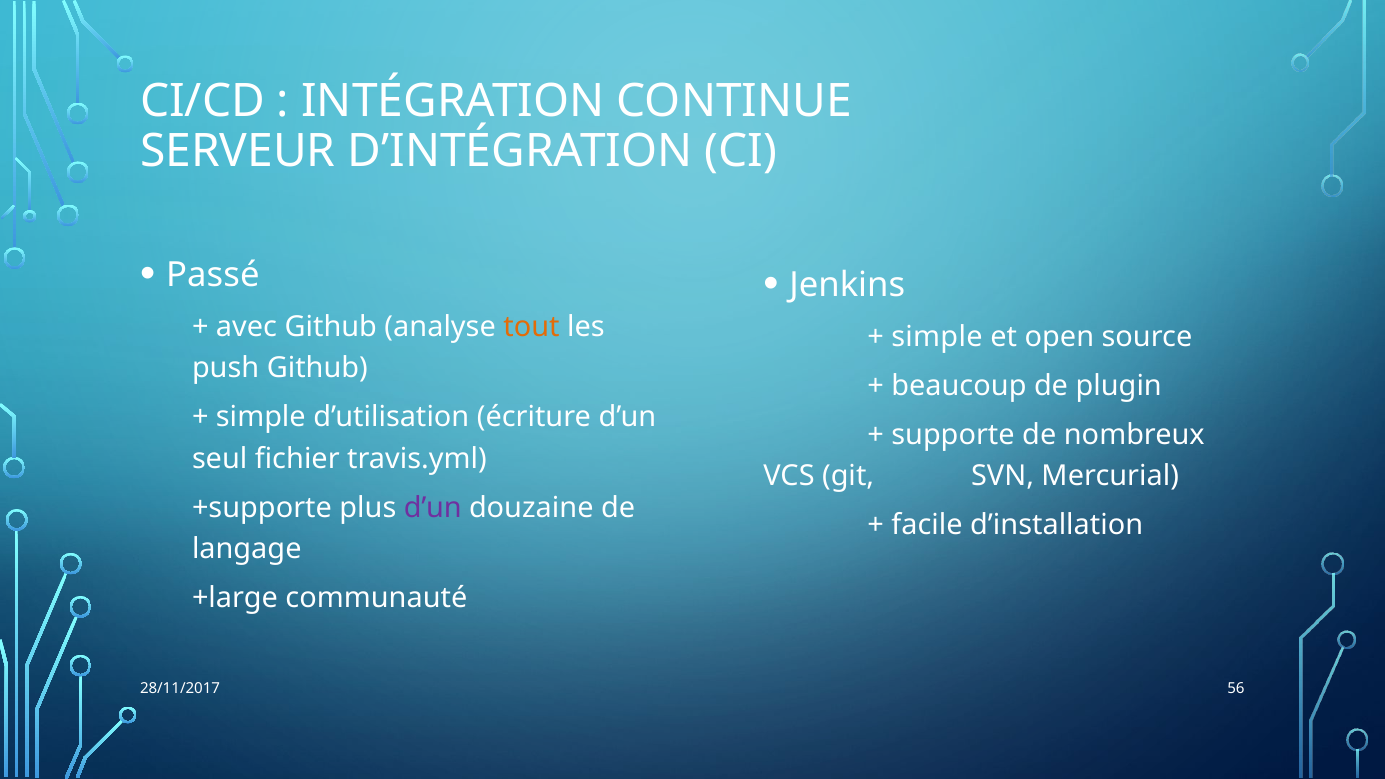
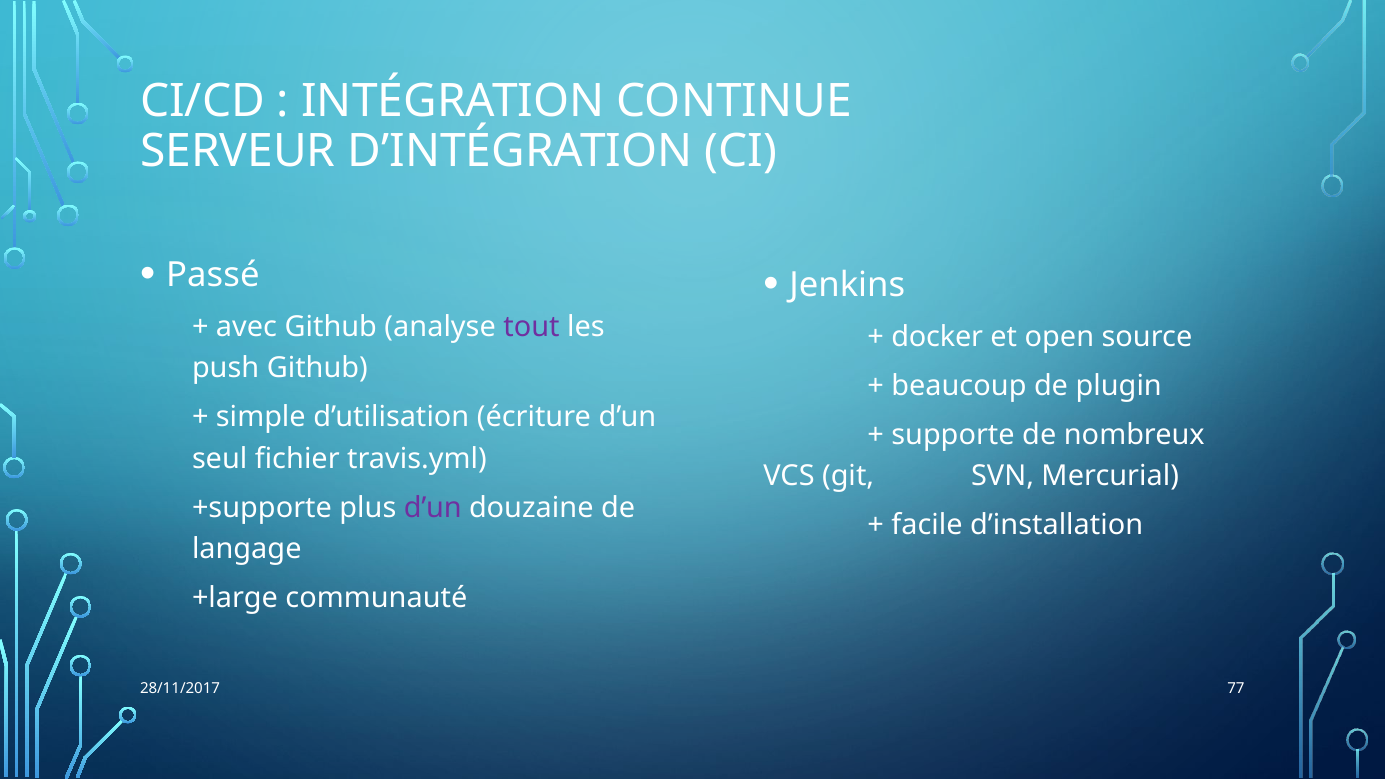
tout colour: orange -> purple (531, 327)
simple: simple -> docker (937, 337)
56: 56 -> 77 (1236, 689)
